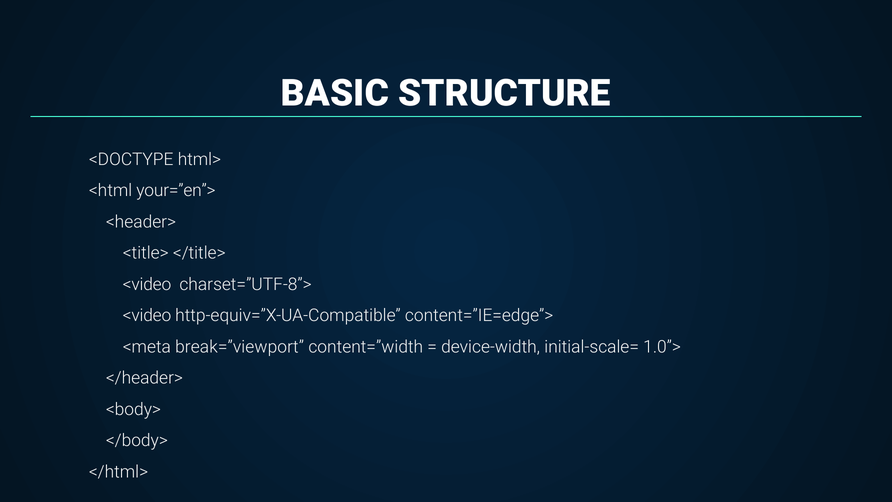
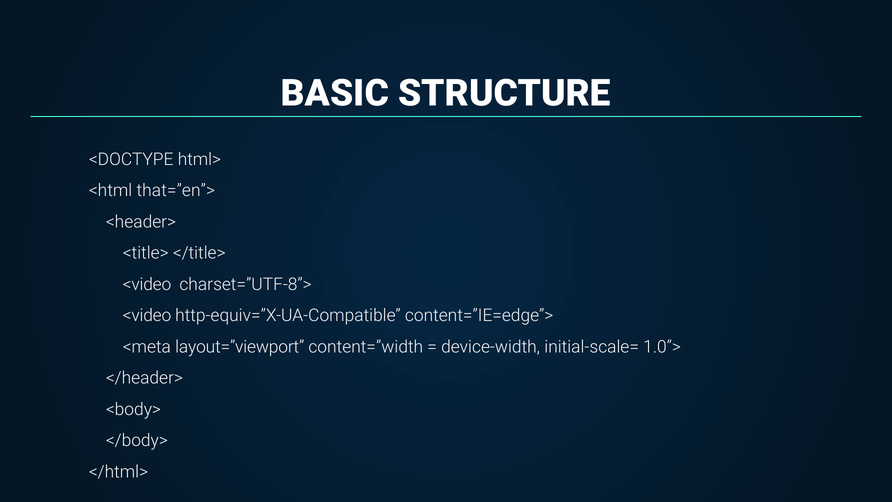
your=”en”>: your=”en”> -> that=”en”> (176, 191)
break=”viewport: break=”viewport -> layout=”viewport (240, 347)
